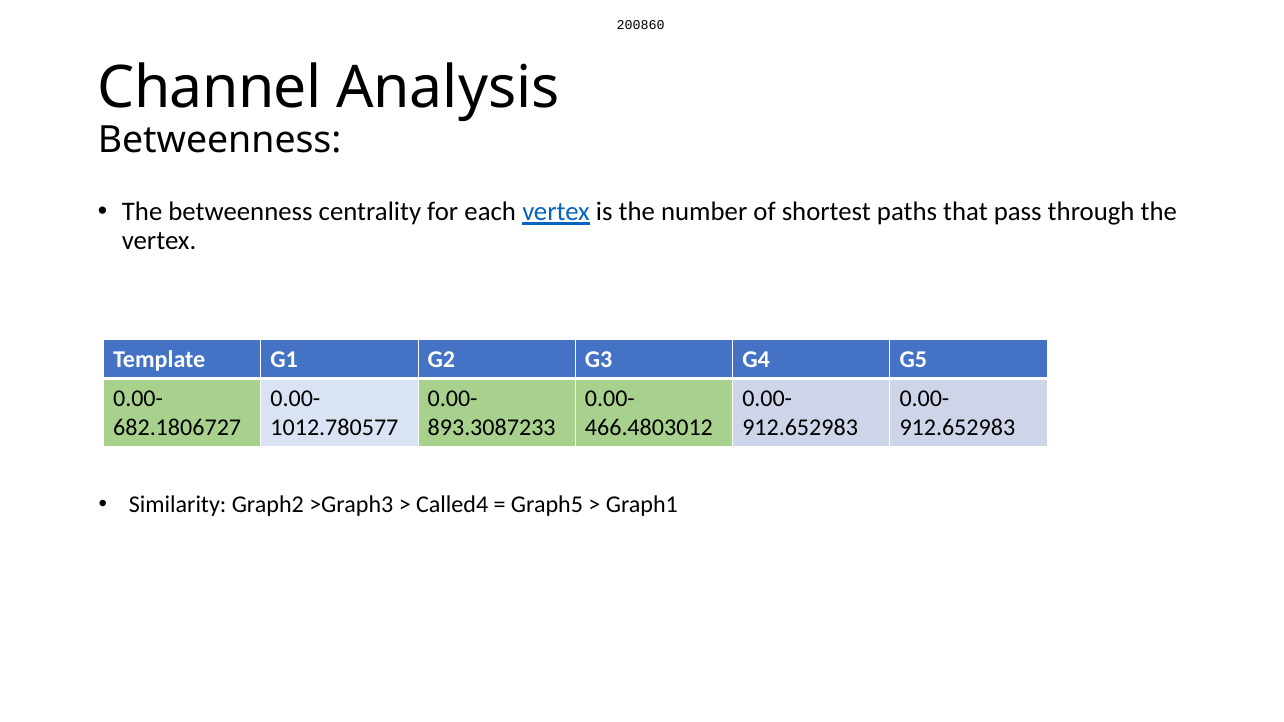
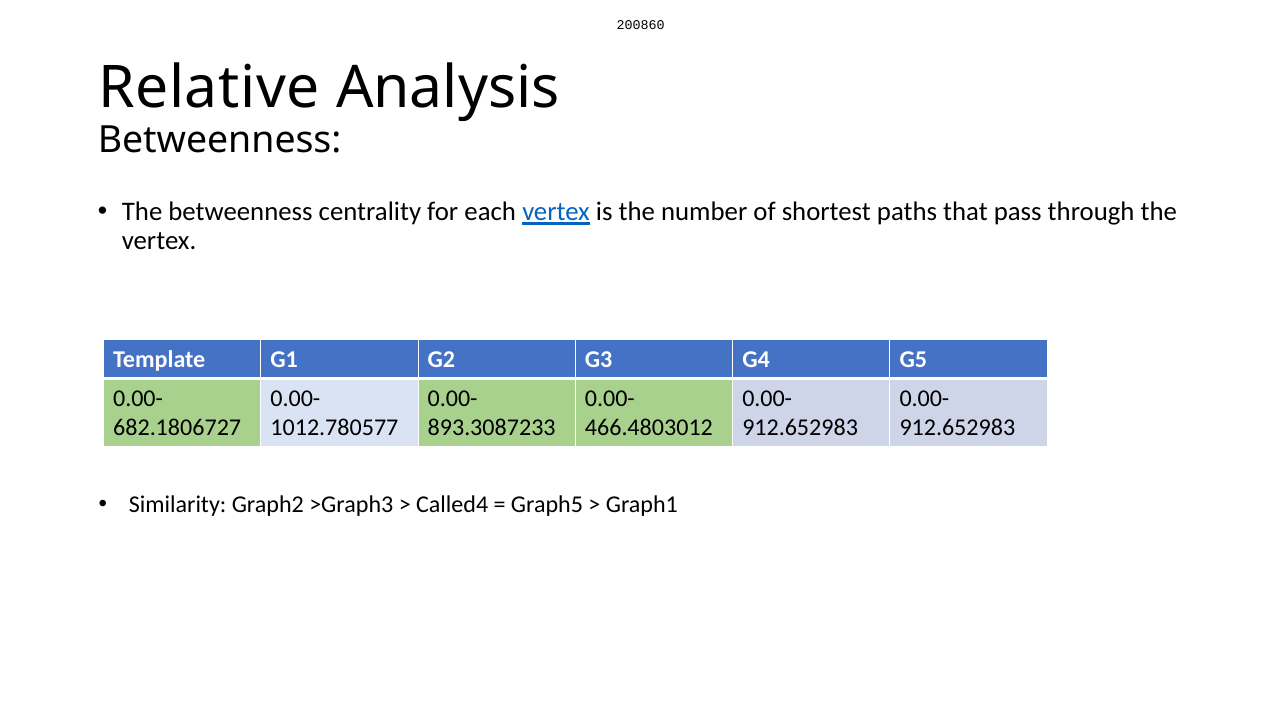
Channel: Channel -> Relative (209, 88)
